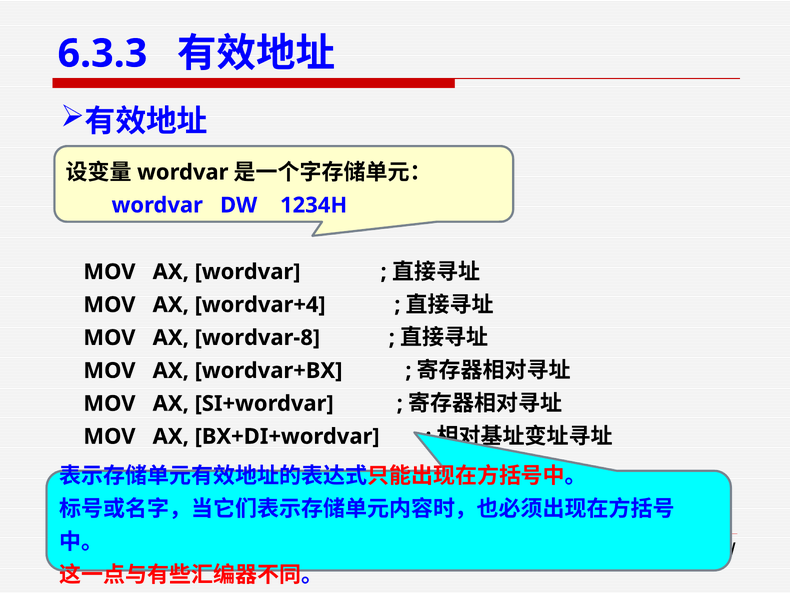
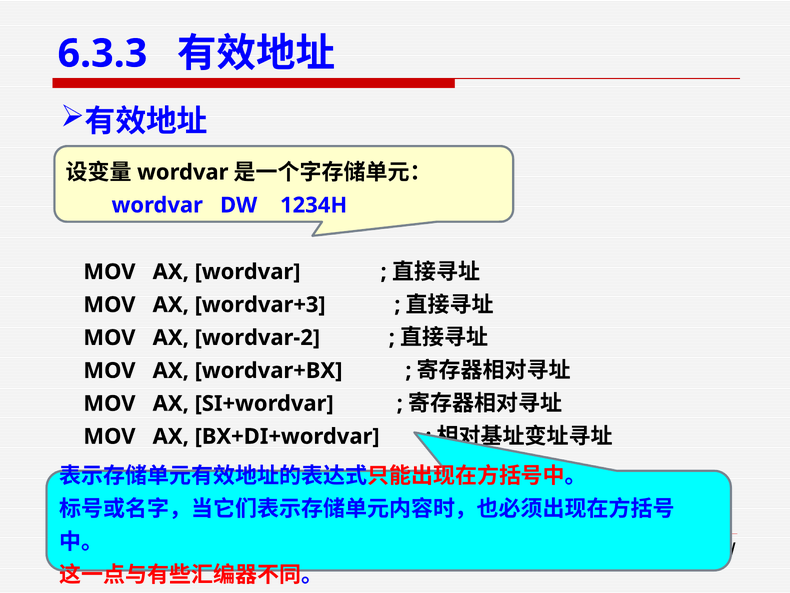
wordvar+4: wordvar+4 -> wordvar+3 (260, 305)
wordvar-8: wordvar-8 -> wordvar-2 (257, 337)
